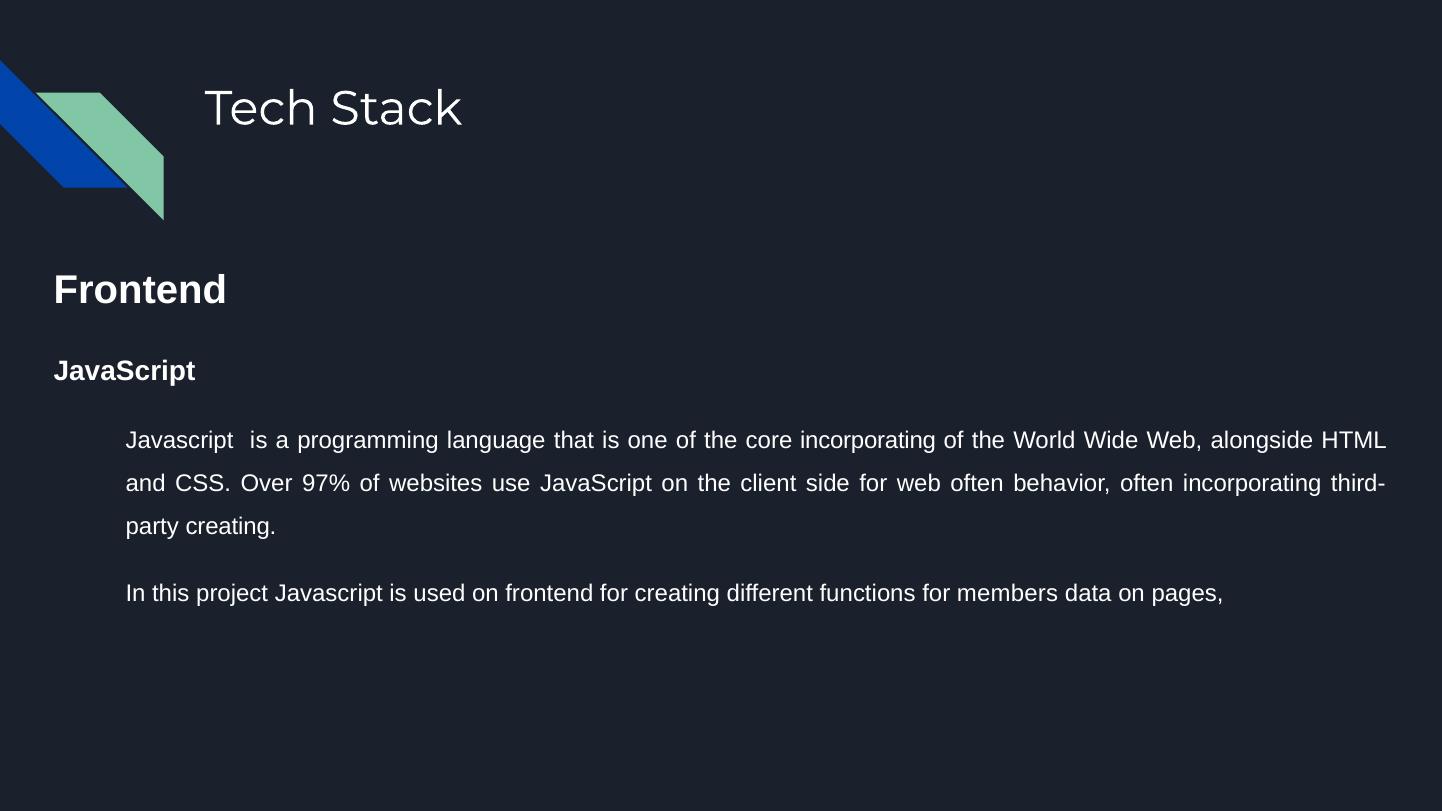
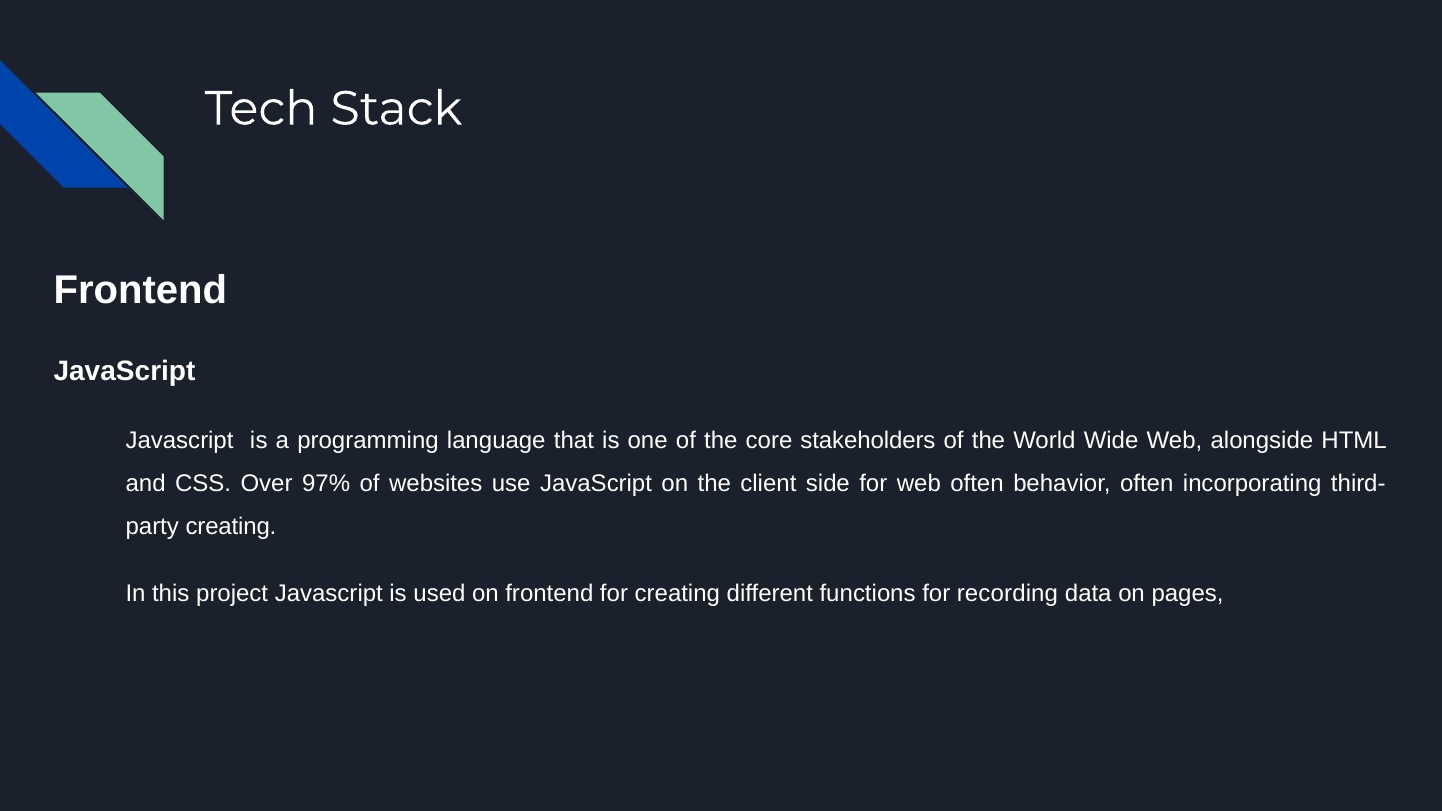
core incorporating: incorporating -> stakeholders (868, 440)
members: members -> recording (1007, 594)
